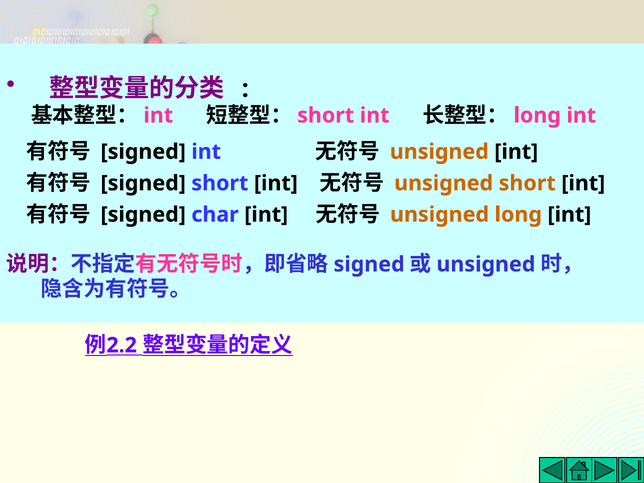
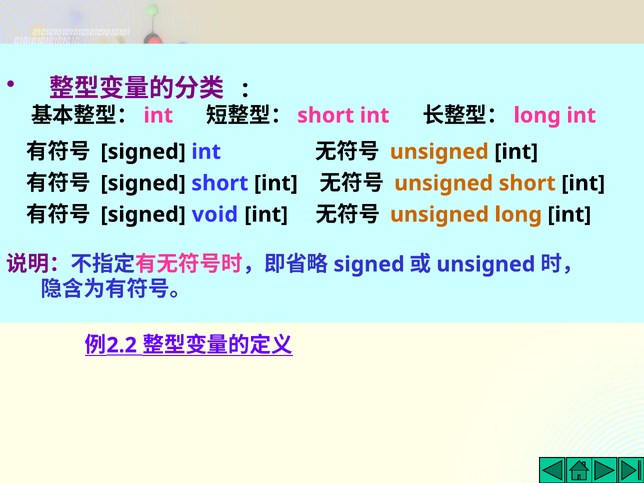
char: char -> void (215, 215)
